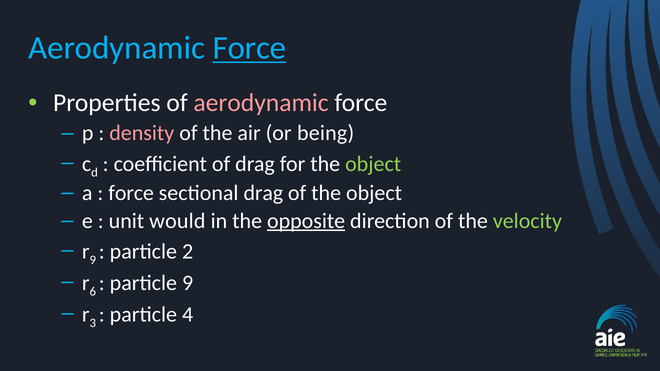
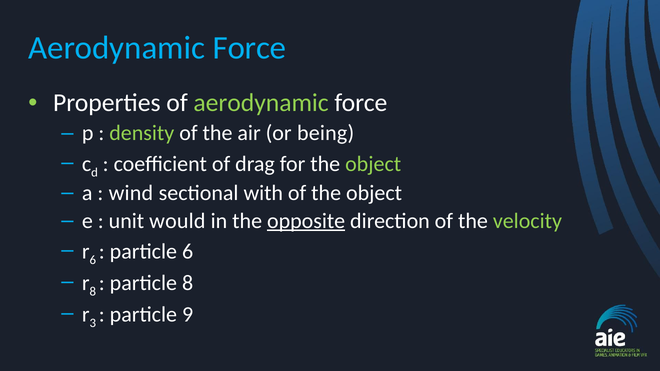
Force underline: present -> none (250, 48)
aerodynamic colour: pink -> light green (261, 103)
density colour: pink -> light green (142, 133)
force: force -> wind (131, 193)
sectional drag: drag -> with (263, 193)
9: 9 -> 6 (93, 260)
particle 2: 2 -> 6 (188, 252)
6: 6 -> 8 (93, 292)
particle 9: 9 -> 8 (188, 283)
4: 4 -> 9 (188, 315)
